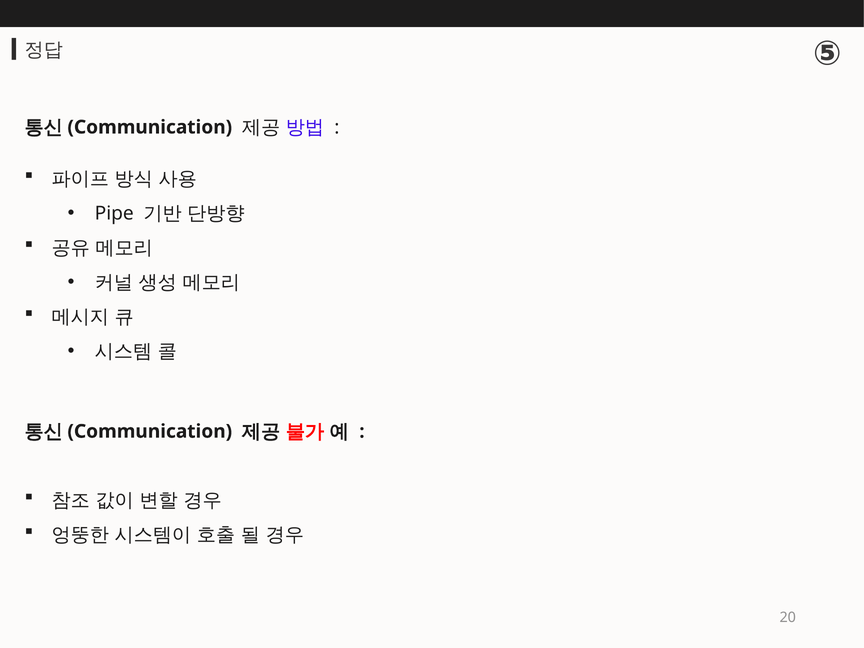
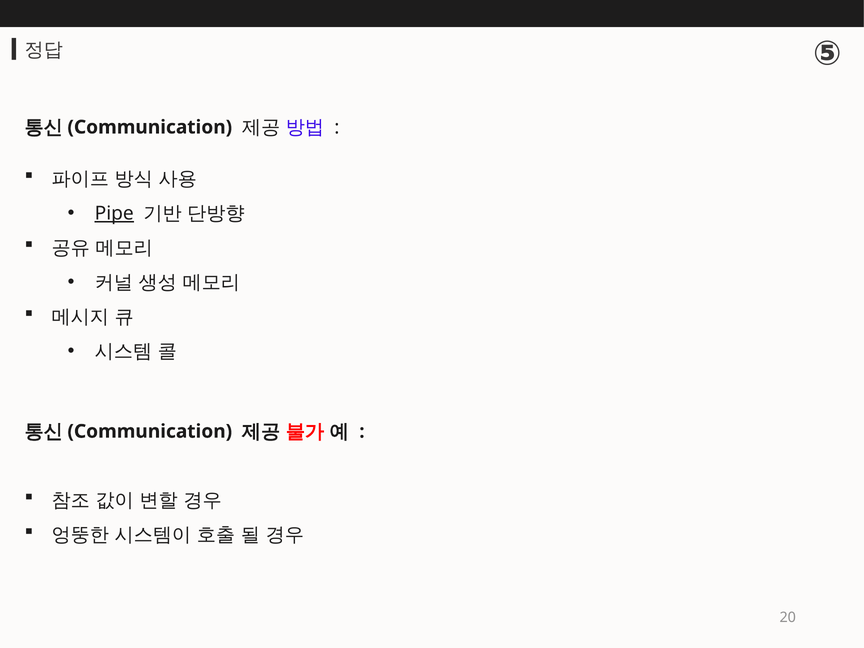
Pipe underline: none -> present (114, 213)
